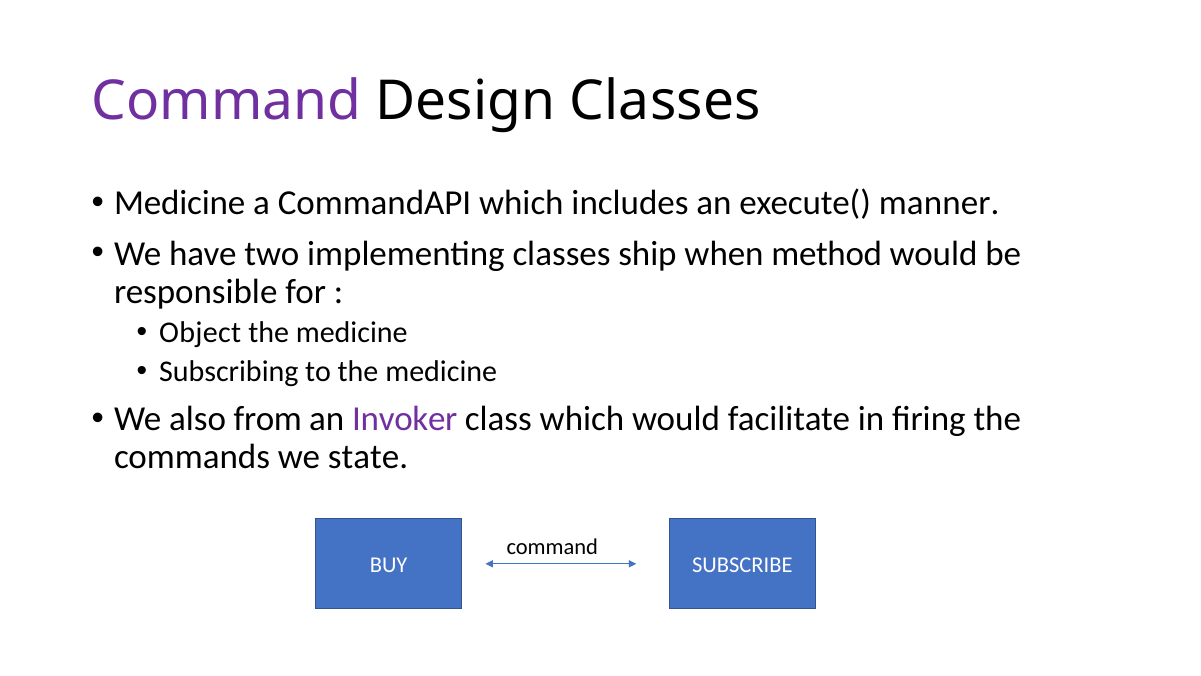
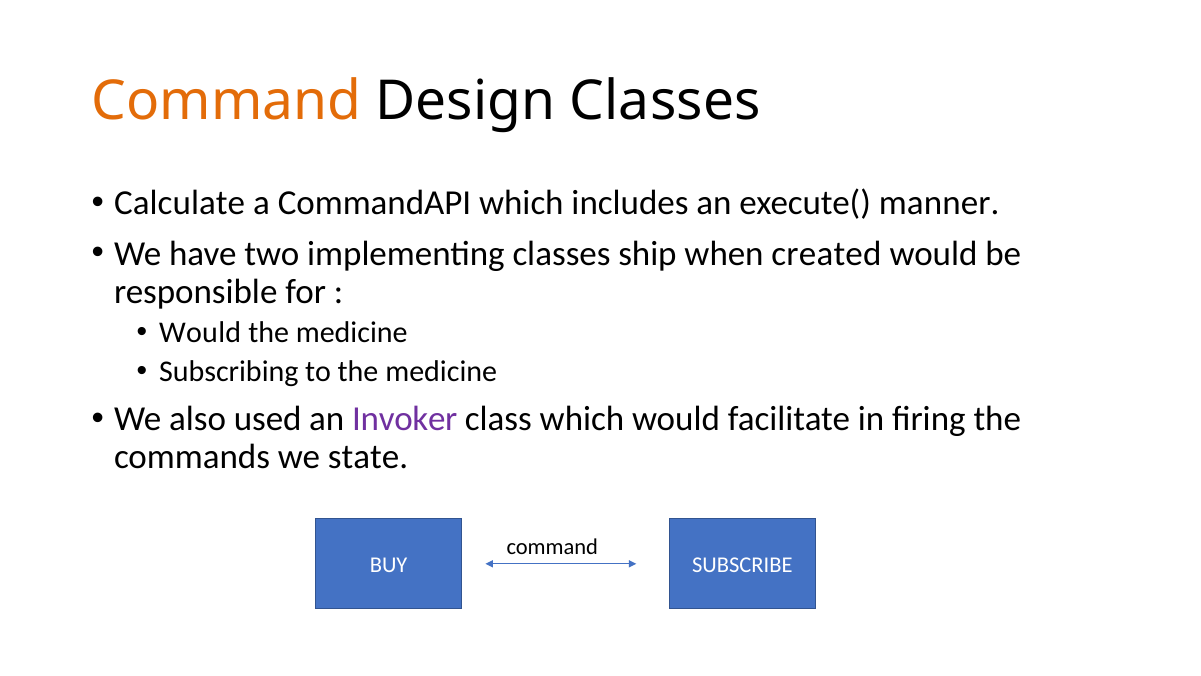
Command colour: purple -> orange (226, 101)
Medicine: Medicine -> Calculate (180, 203)
method: method -> created (826, 253)
Object: Object -> Would (200, 333)
from: from -> used (268, 419)
